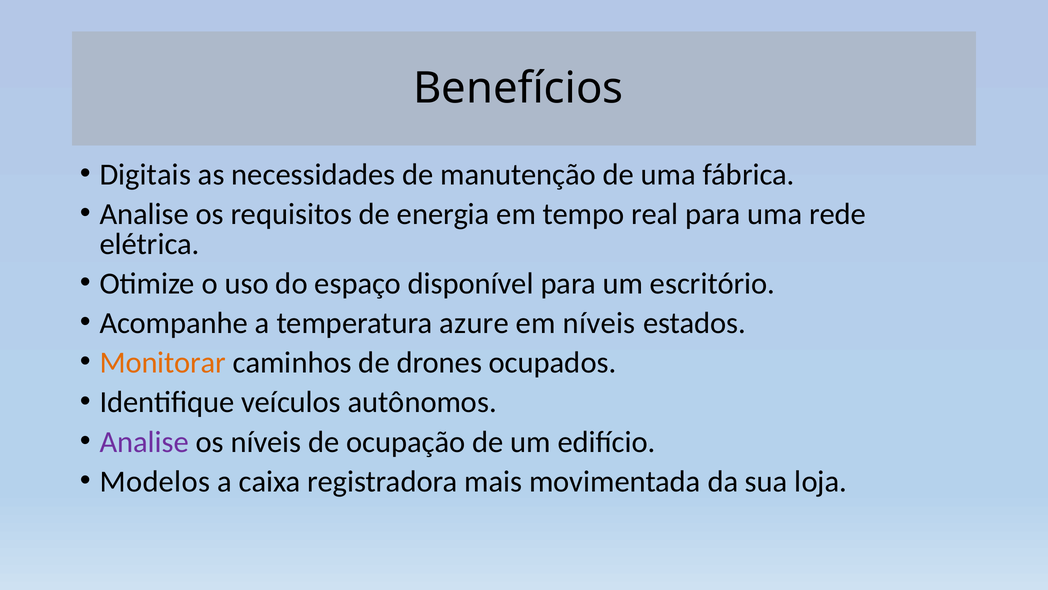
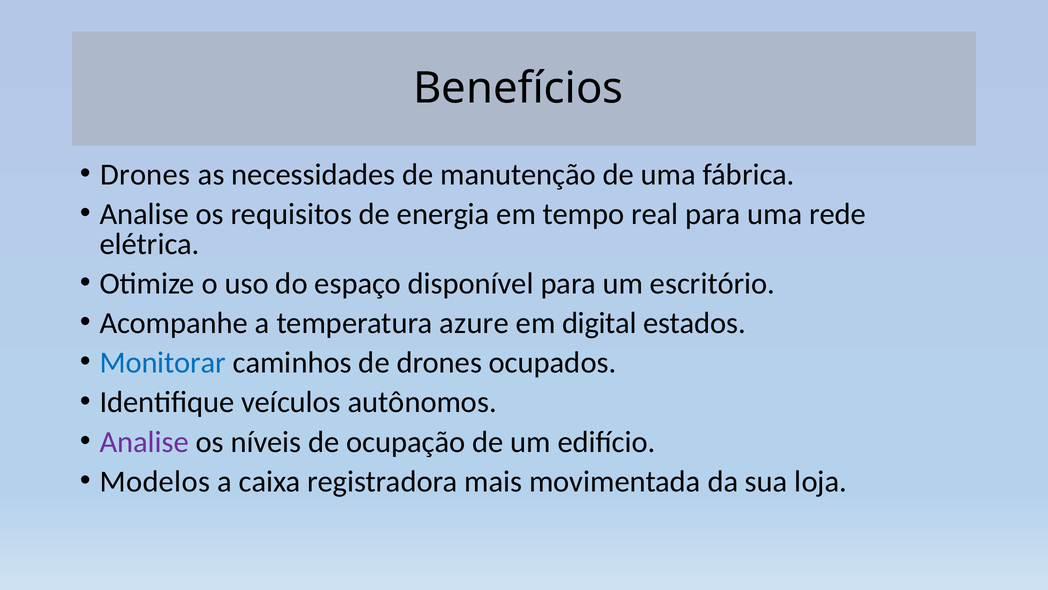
Digitais: Digitais -> Drones (145, 175)
em níveis: níveis -> digital (599, 323)
Monitorar colour: orange -> blue (163, 362)
